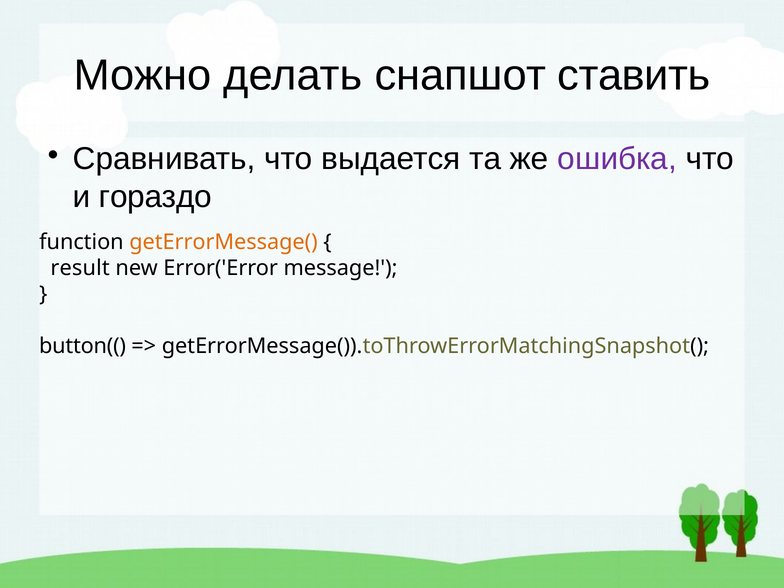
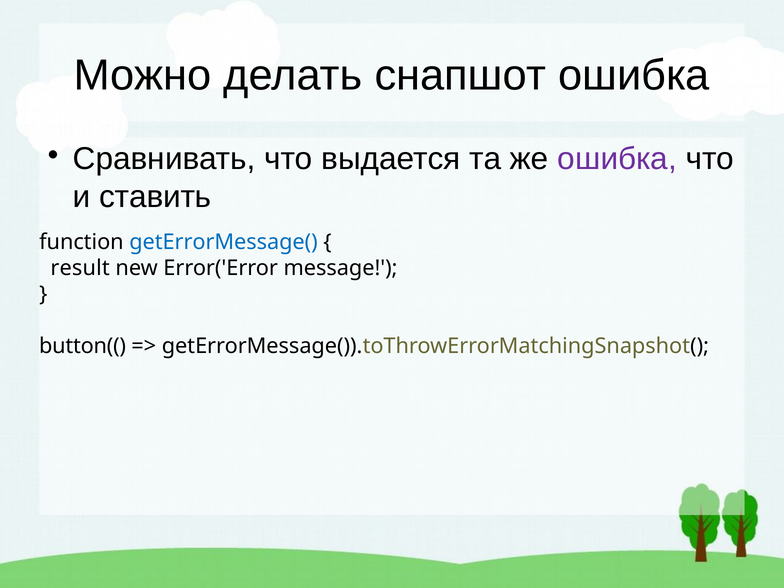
снапшот ставить: ставить -> ошибка (634, 76)
гораздо: гораздо -> ставить (155, 197)
getErrorMessage( colour: orange -> blue (223, 242)
